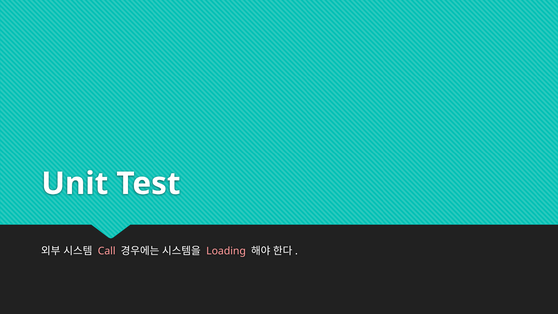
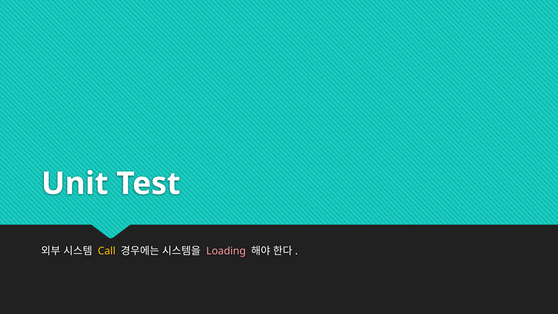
Call colour: pink -> yellow (107, 251)
